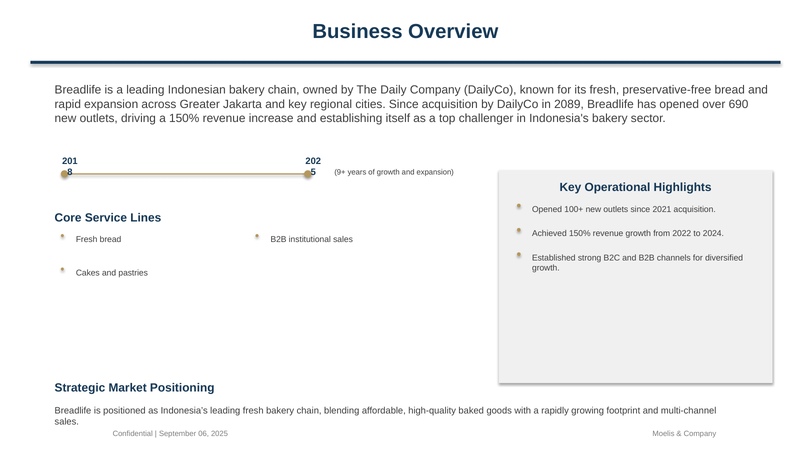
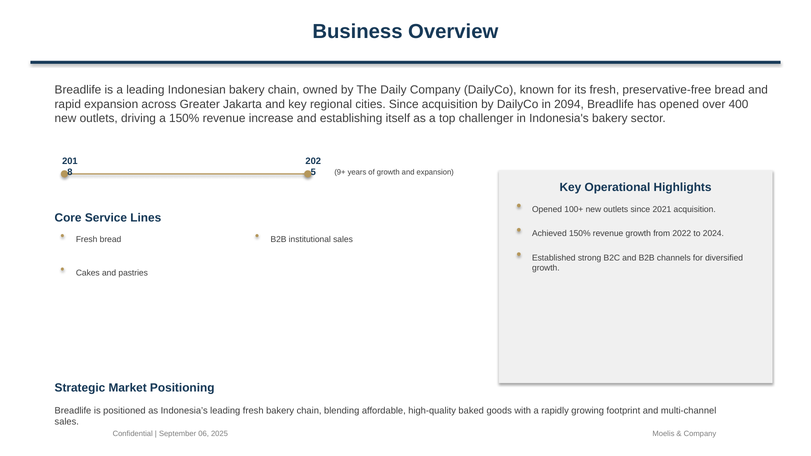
2089: 2089 -> 2094 (569, 104)
690: 690 -> 400 (739, 104)
